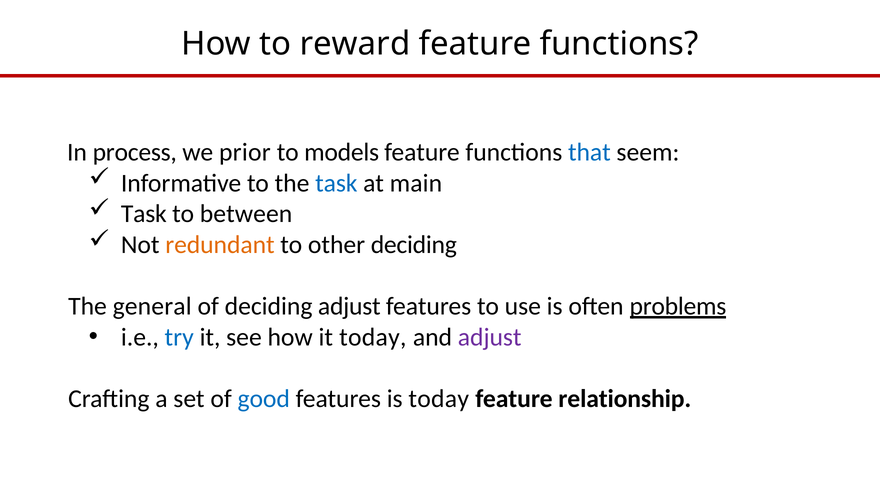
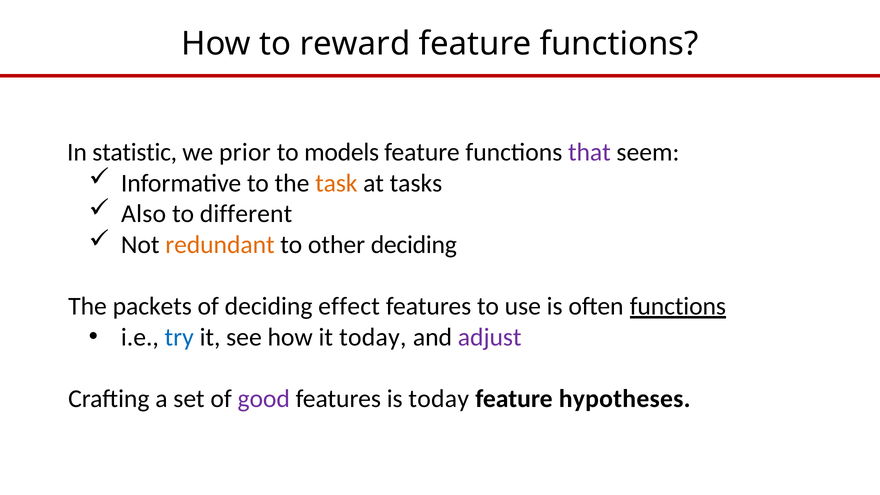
process: process -> statistic (135, 152)
that colour: blue -> purple (589, 152)
task colour: blue -> orange (336, 183)
main: main -> tasks (416, 183)
Task: Task -> Also (144, 214)
between: between -> different (246, 214)
general: general -> packets (152, 306)
deciding adjust: adjust -> effect (349, 306)
often problems: problems -> functions (678, 306)
good colour: blue -> purple (264, 399)
relationship: relationship -> hypotheses (625, 399)
